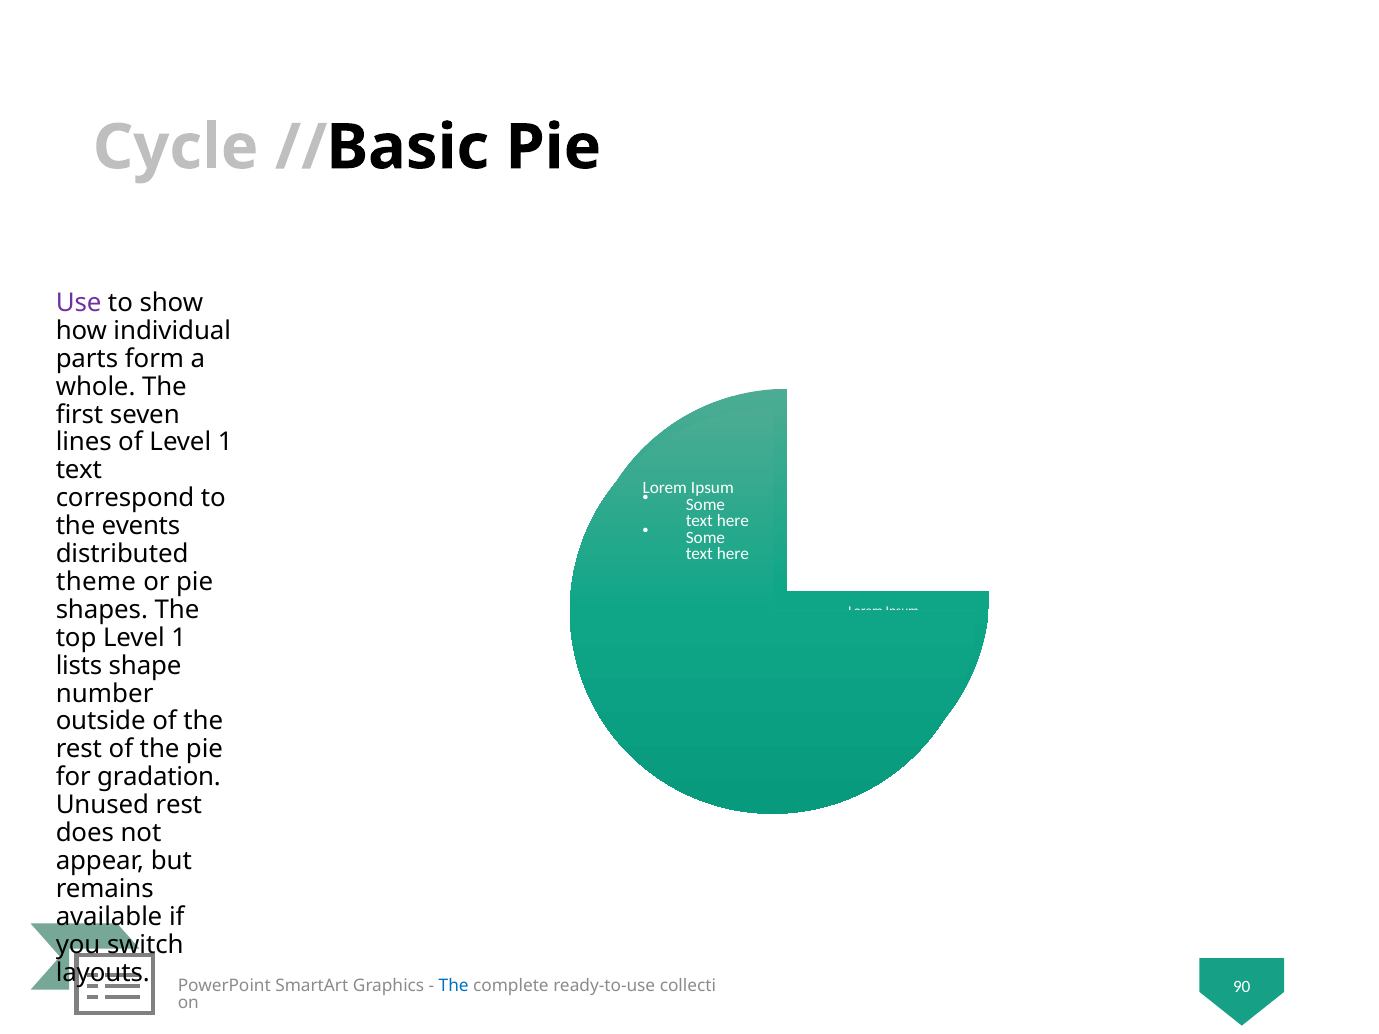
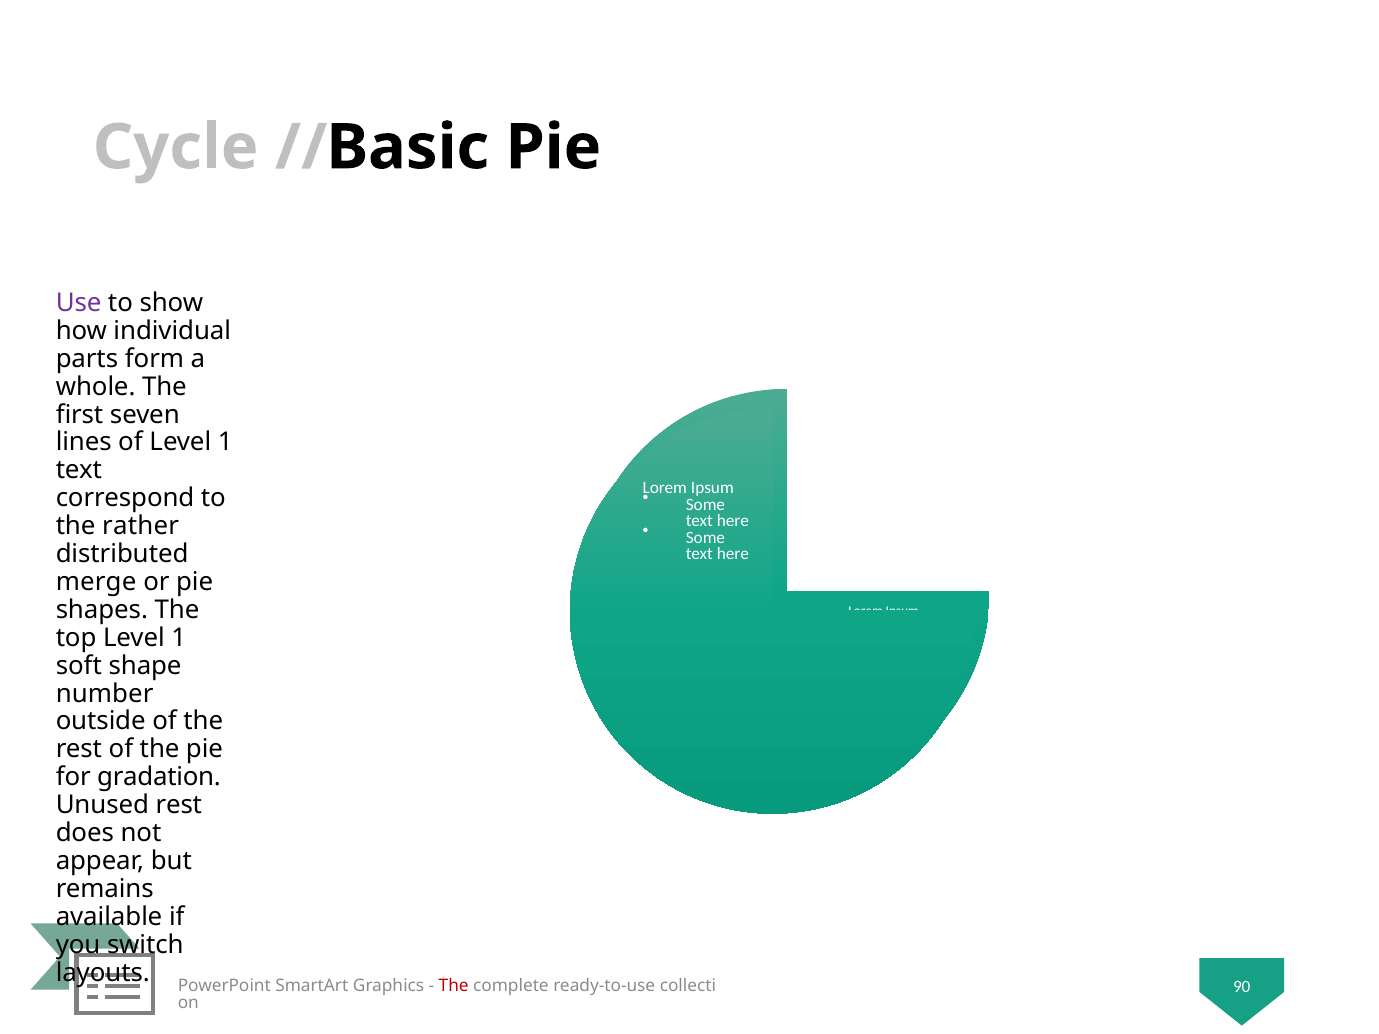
events: events -> rather (141, 526)
theme: theme -> merge (96, 582)
lists: lists -> soft (79, 666)
The colour: blue -> red (454, 986)
